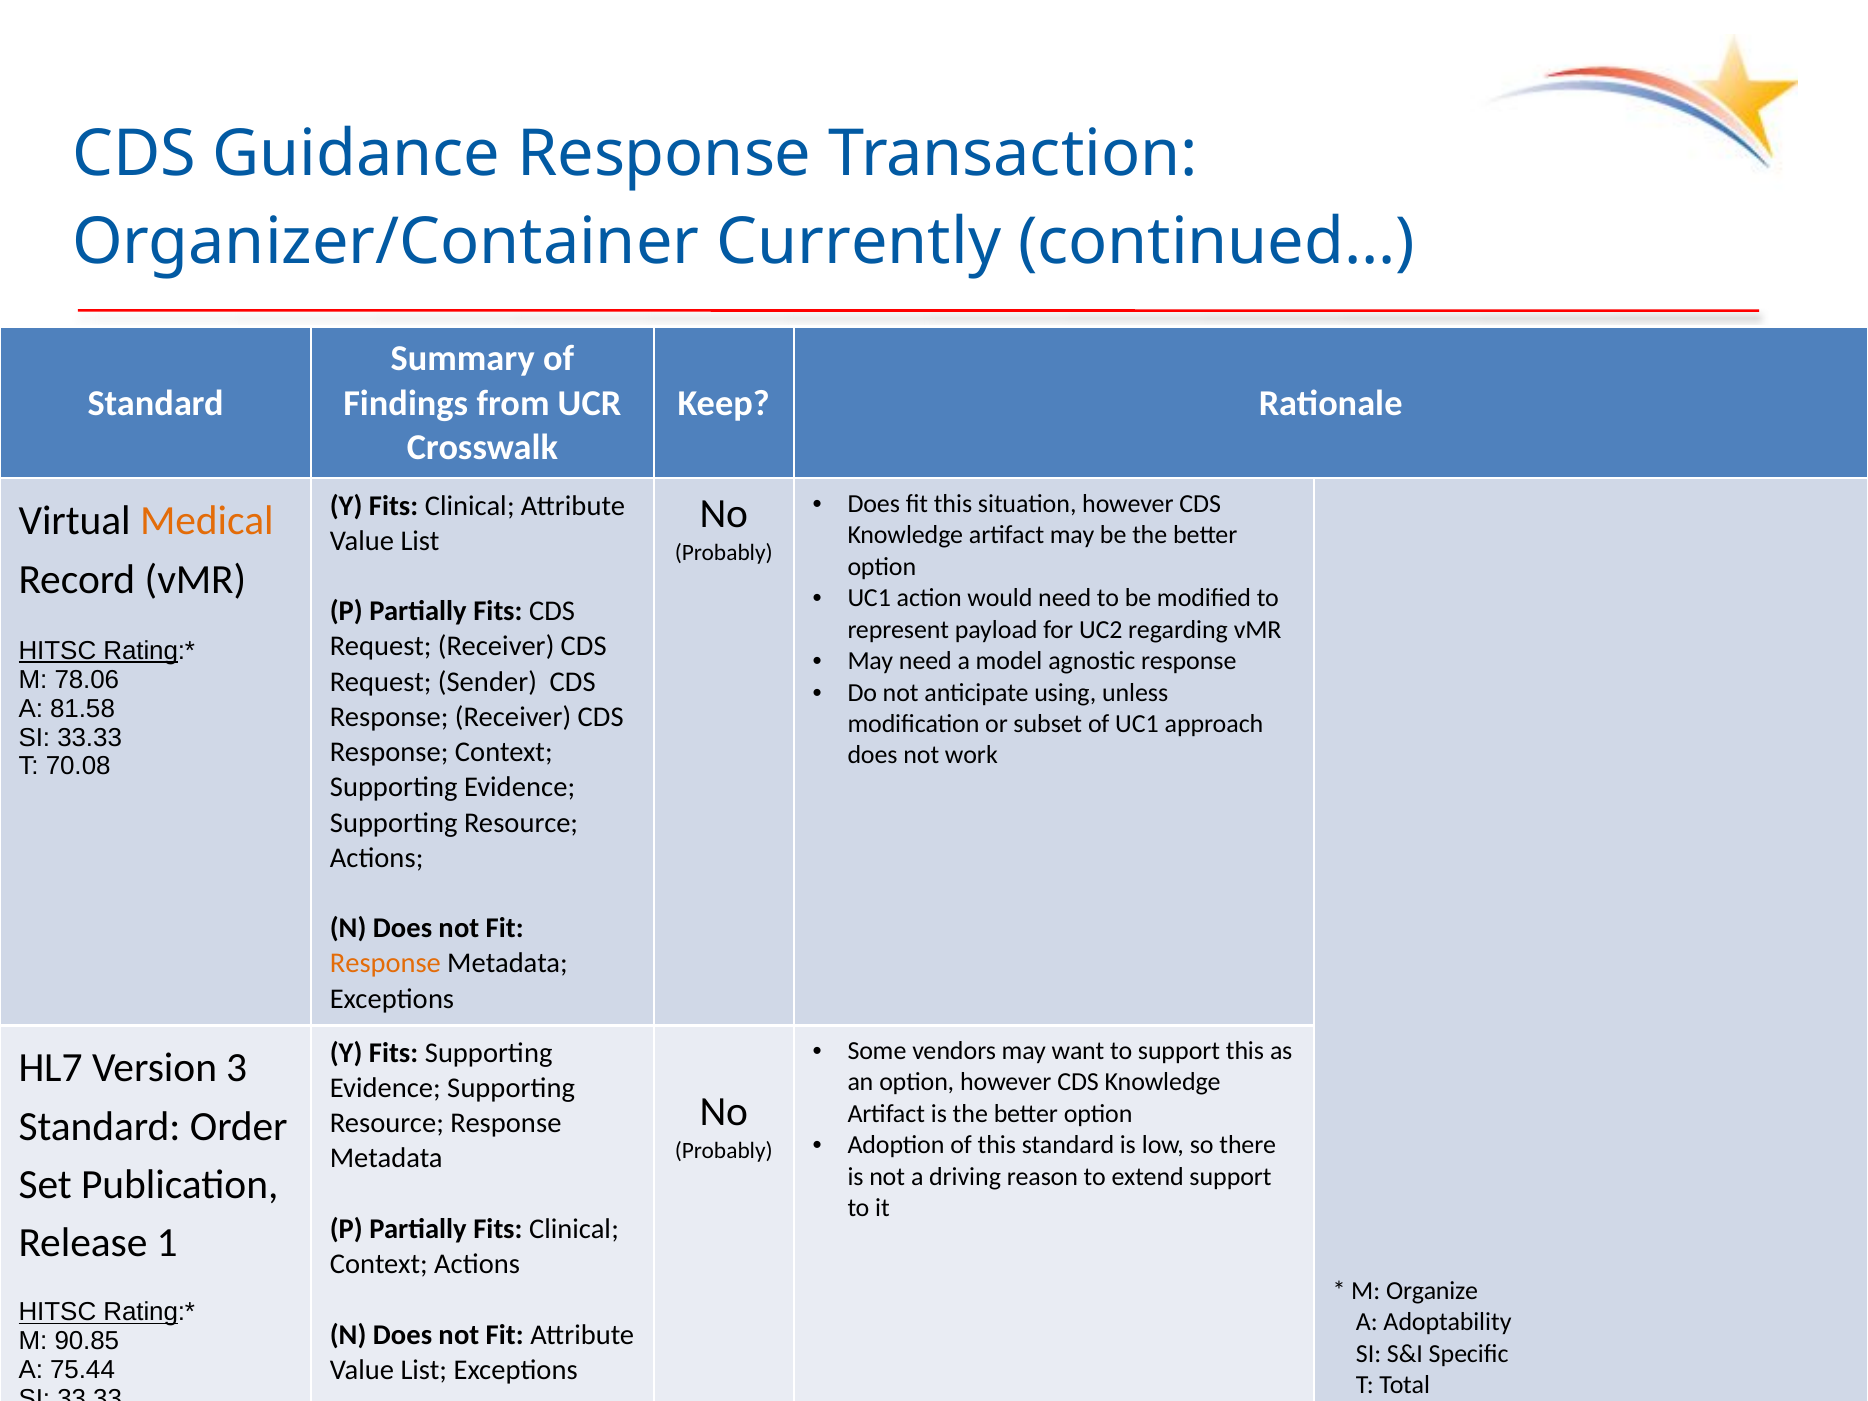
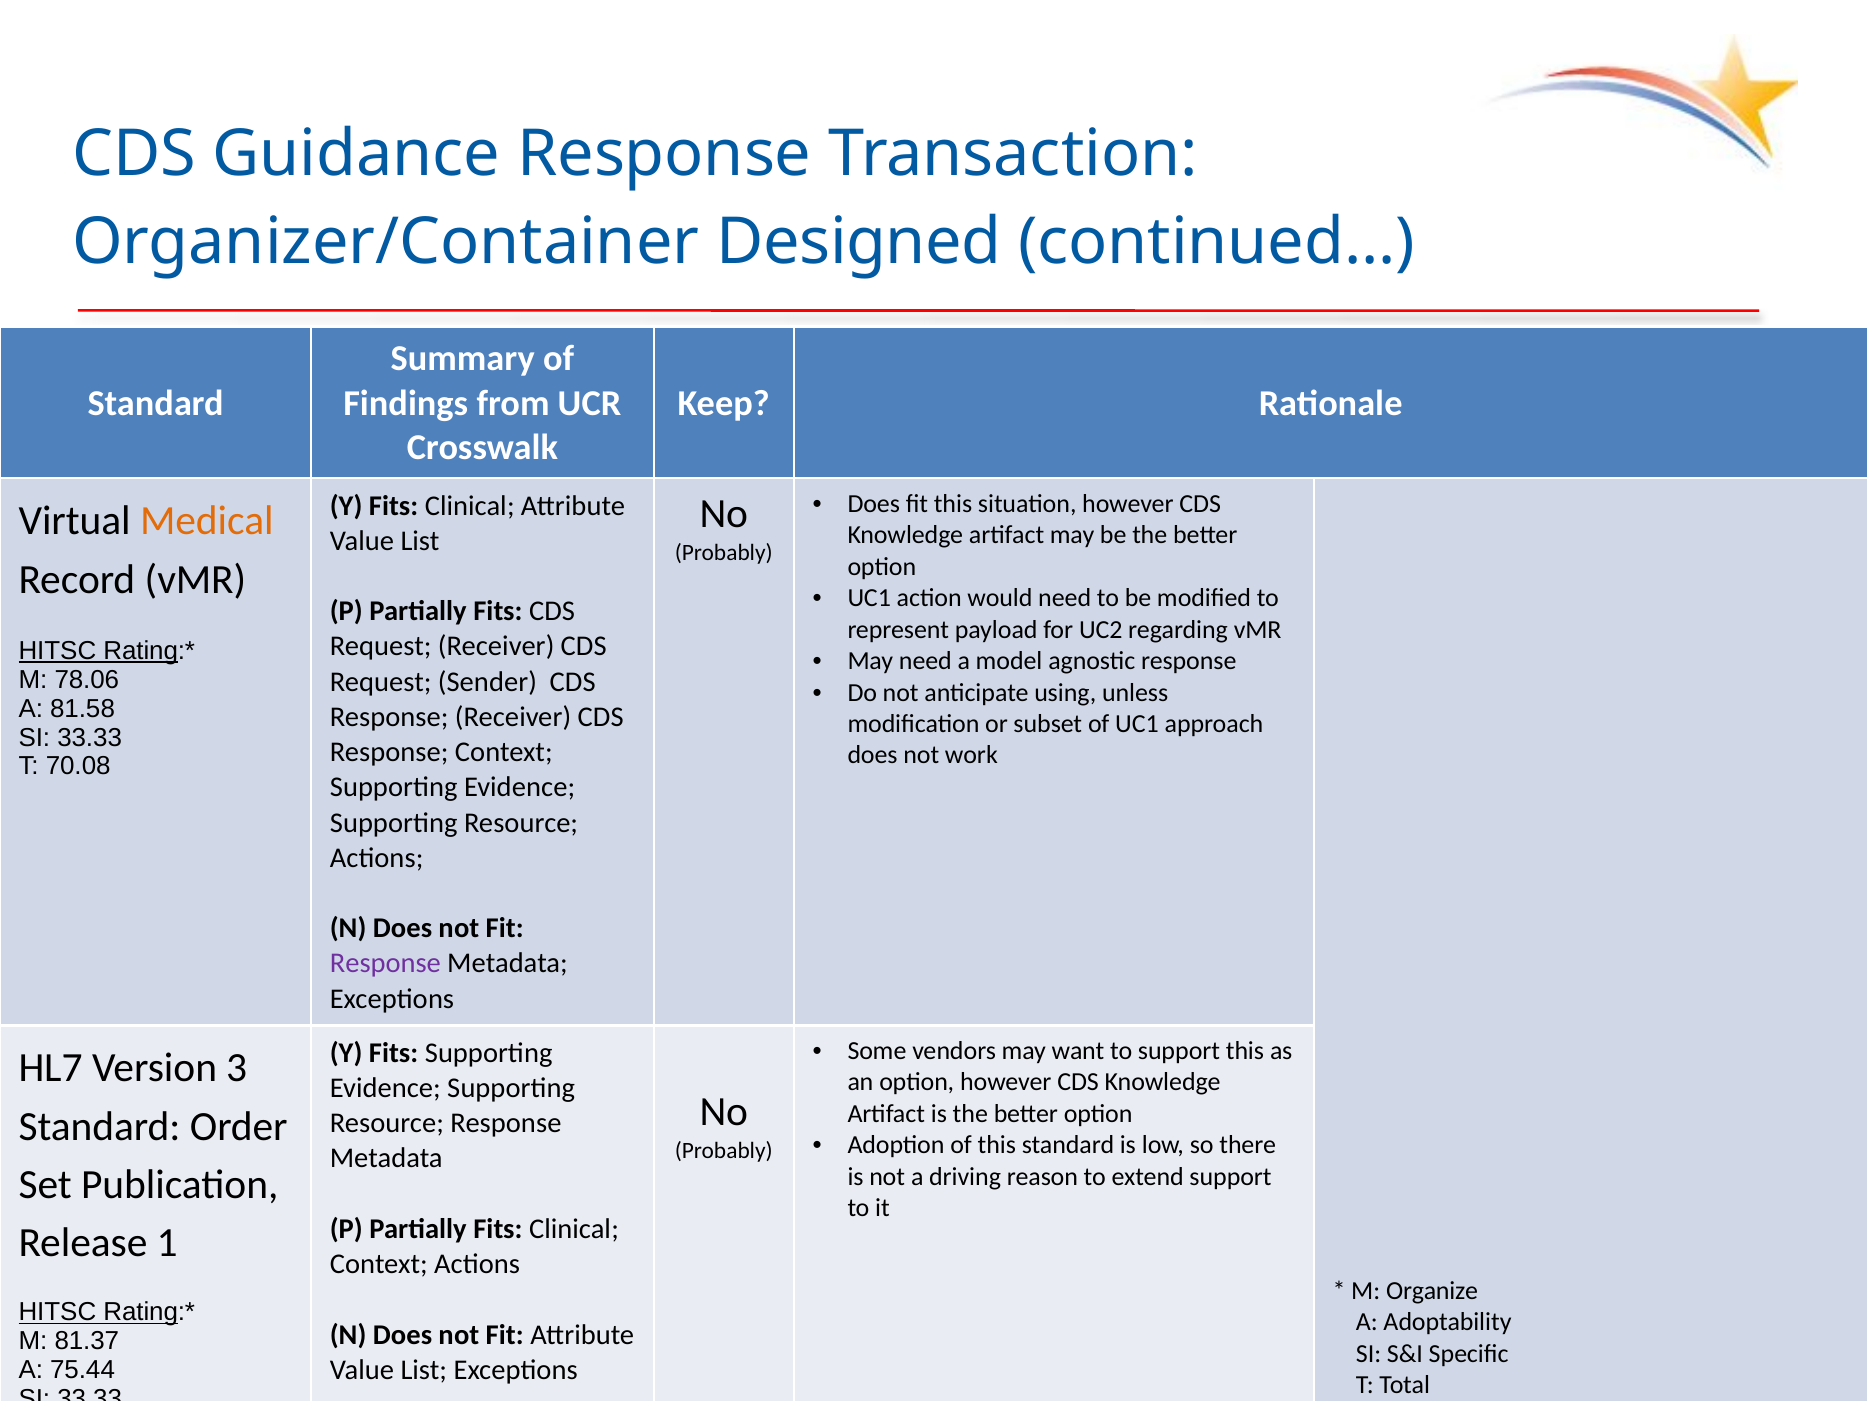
Currently: Currently -> Designed (859, 242)
Response colour: orange -> purple (385, 964)
90.85: 90.85 -> 81.37 (87, 1341)
